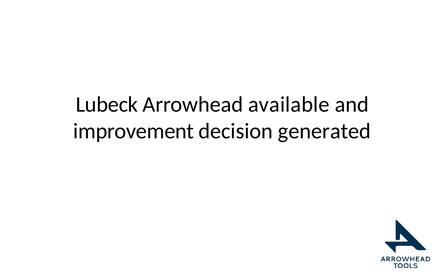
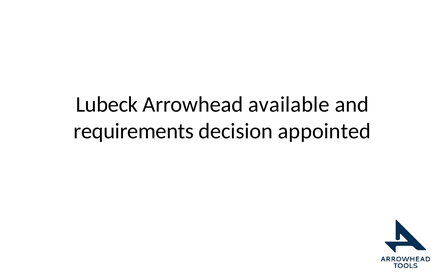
improvement: improvement -> requirements (134, 131)
generated: generated -> appointed (324, 131)
